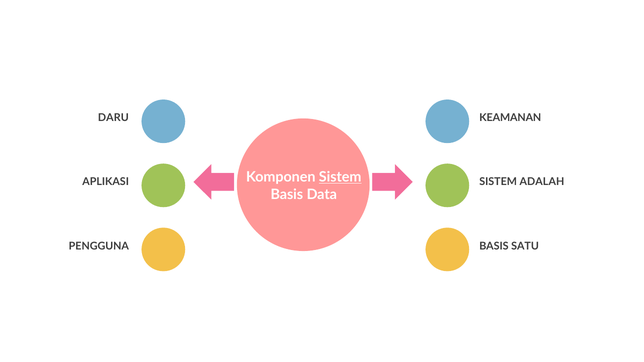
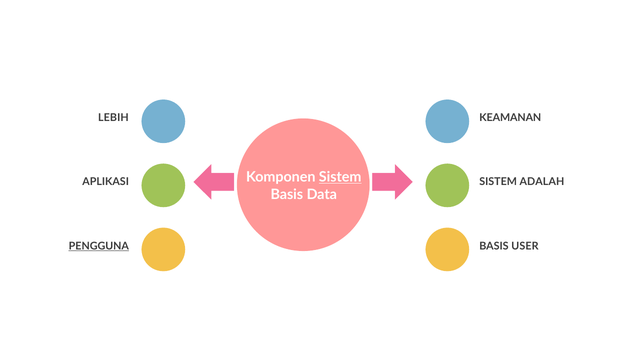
DARU: DARU -> LEBIH (113, 118)
PENGGUNA underline: none -> present (99, 246)
SATU: SATU -> USER (525, 246)
